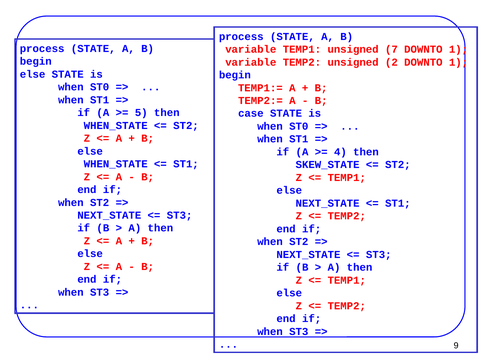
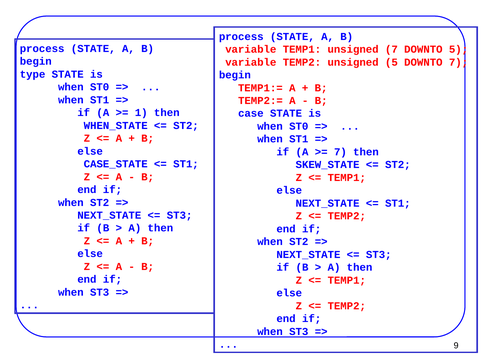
7 DOWNTO 1: 1 -> 5 (459, 49)
unsigned 2: 2 -> 5 (391, 62)
1: 1 -> 7 (459, 62)
else: else -> type (33, 74)
5: 5 -> 1 (141, 113)
4: 4 -> 7 (340, 152)
WHEN_STATE: WHEN_STATE -> CASE_STATE (116, 164)
